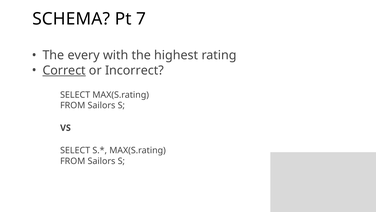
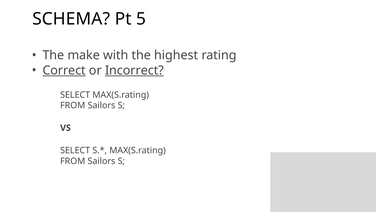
7: 7 -> 5 (141, 19)
every: every -> make (84, 55)
Incorrect underline: none -> present (134, 70)
